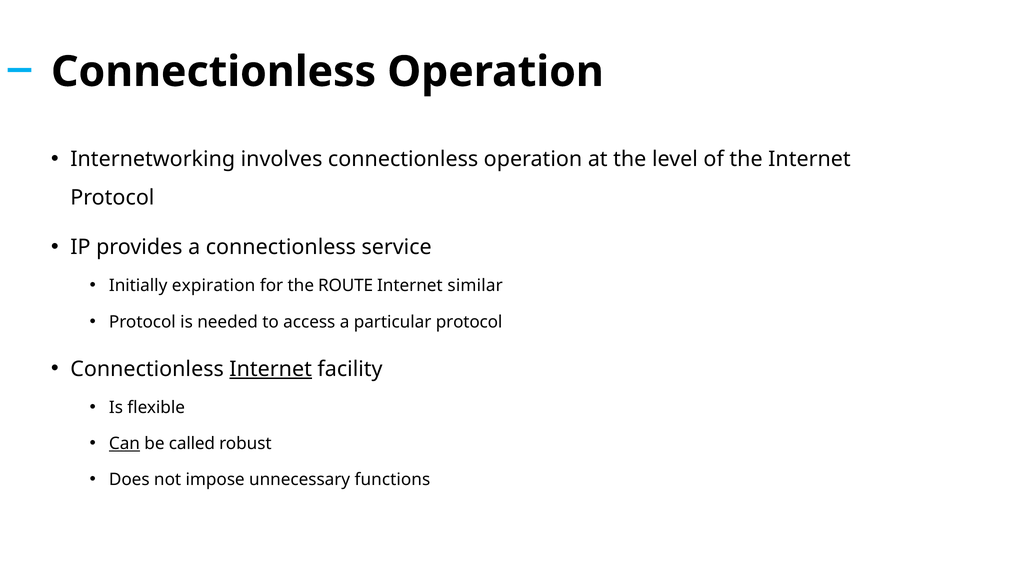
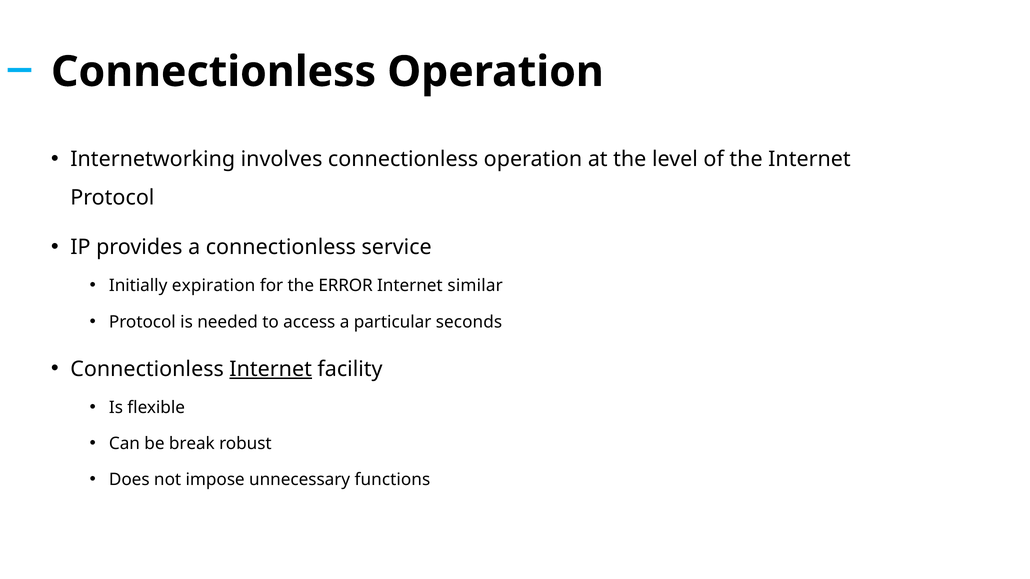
ROUTE: ROUTE -> ERROR (346, 286)
particular protocol: protocol -> seconds (469, 322)
Can underline: present -> none (124, 444)
called: called -> break (192, 444)
